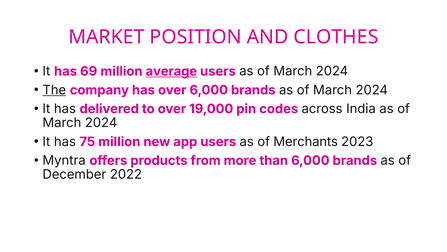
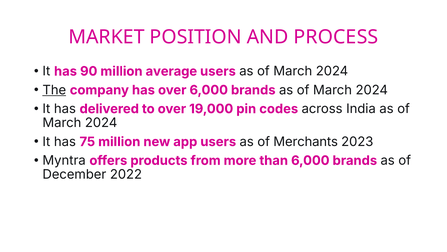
CLOTHES: CLOTHES -> PROCESS (336, 37)
69: 69 -> 90 (89, 71)
average underline: present -> none (171, 71)
